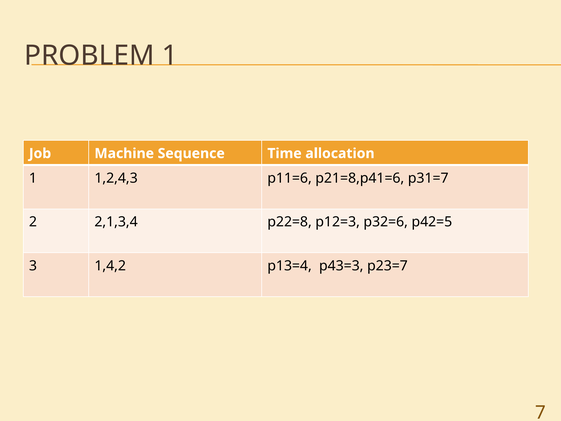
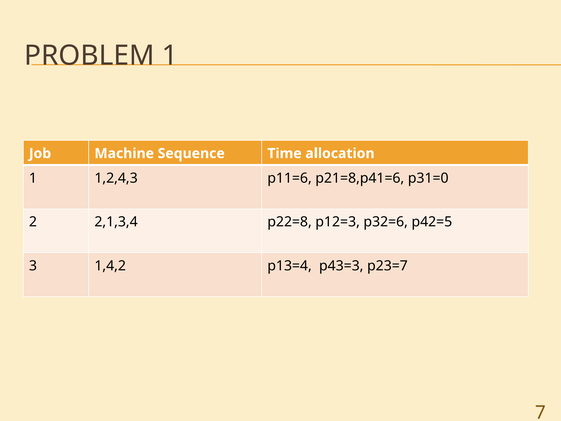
p31=7: p31=7 -> p31=0 (428, 178)
